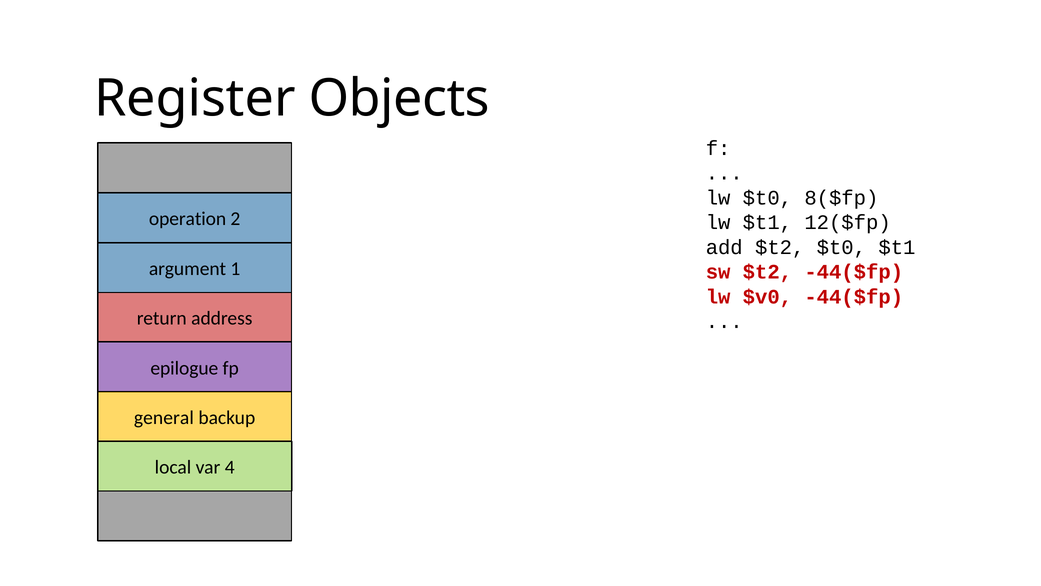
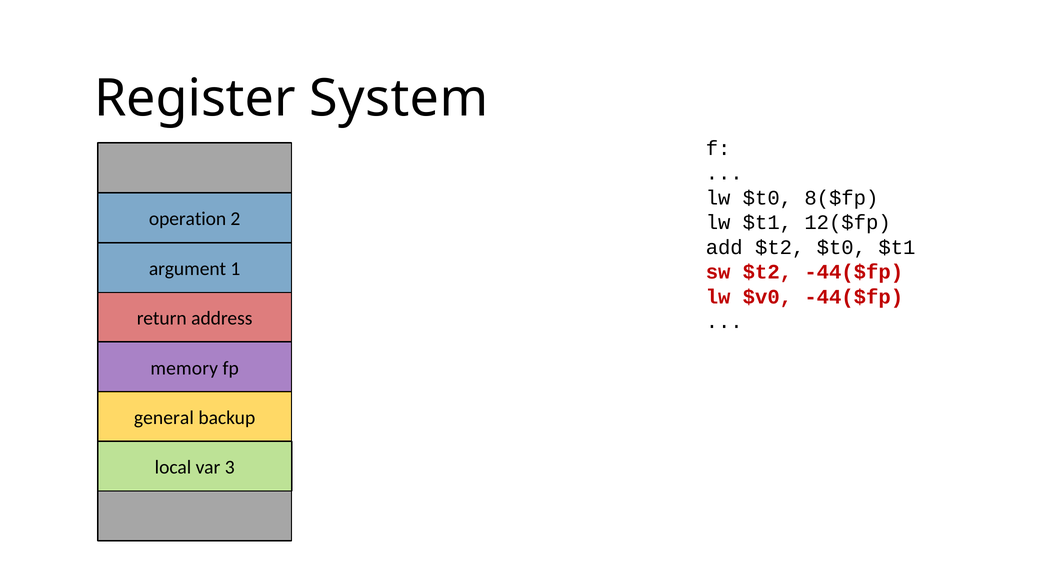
Objects: Objects -> System (399, 98)
epilogue: epilogue -> memory (184, 368)
4: 4 -> 3 (230, 467)
